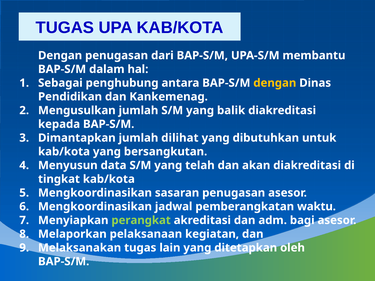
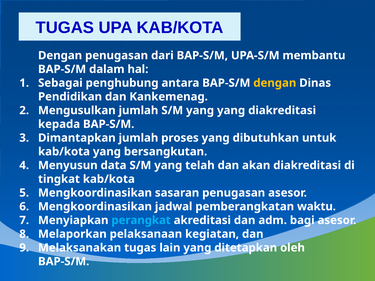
yang balik: balik -> yang (231, 110)
dilihat: dilihat -> proses (180, 138)
perangkat colour: light green -> light blue (141, 220)
